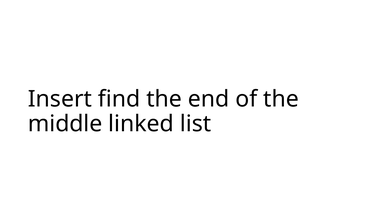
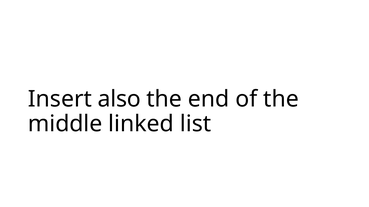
find: find -> also (119, 99)
